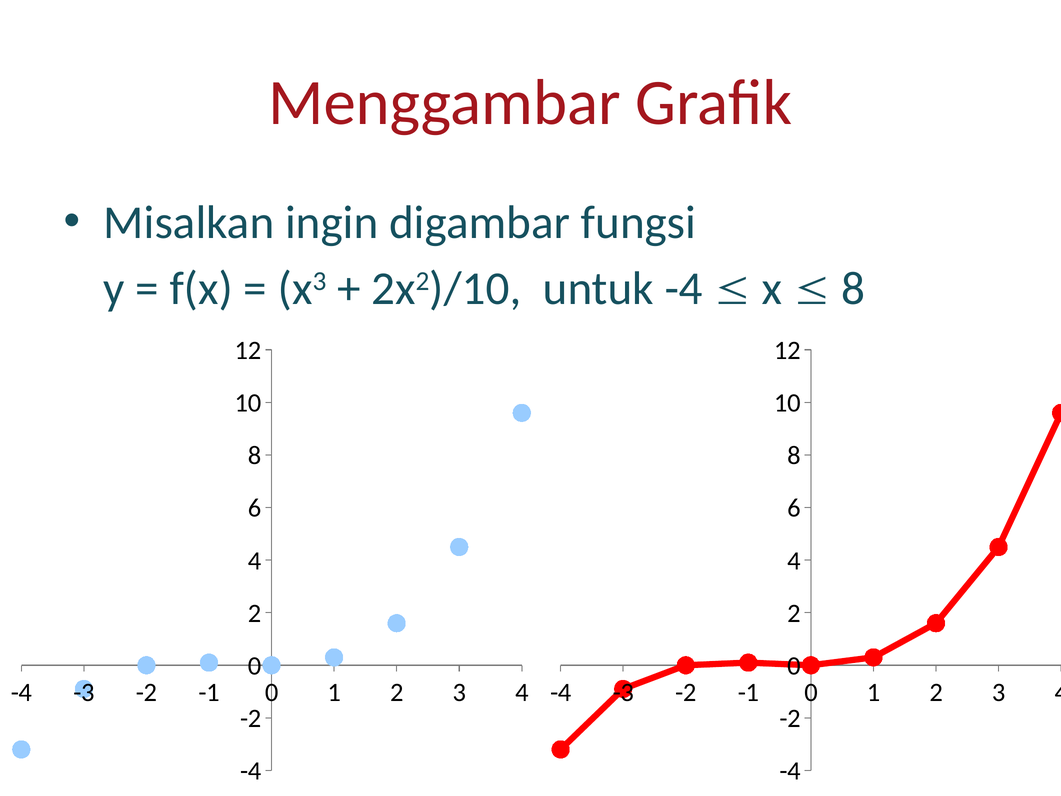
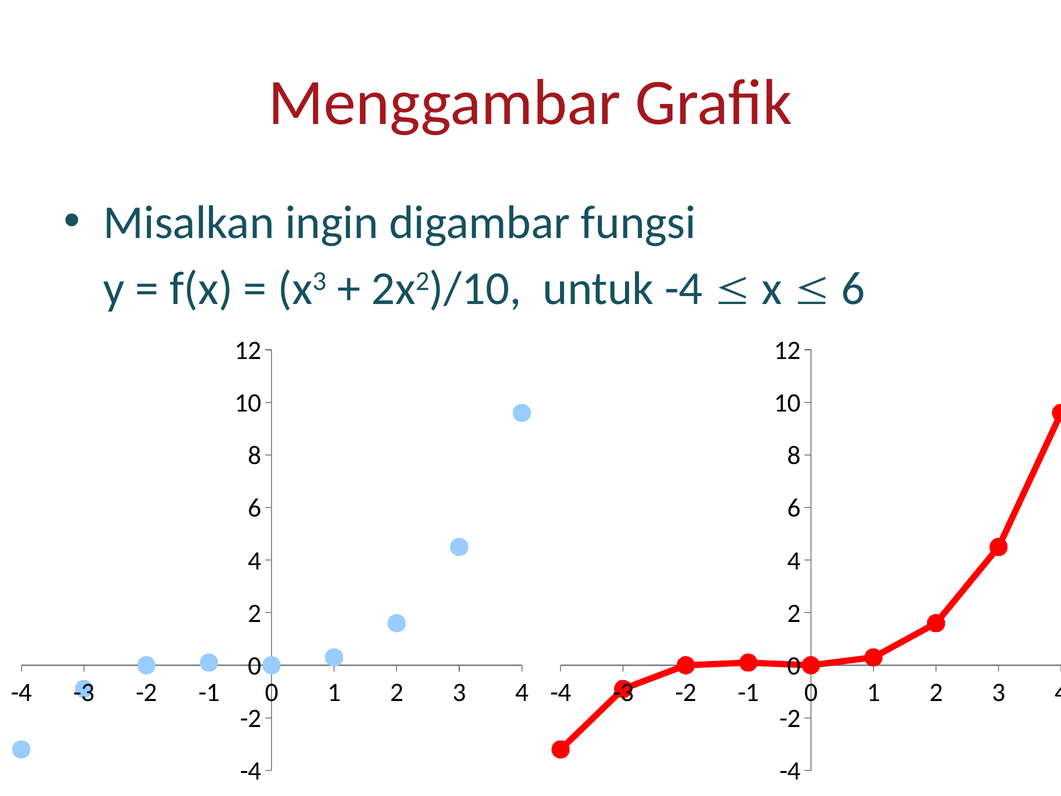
8: 8 -> 6 (853, 289)
